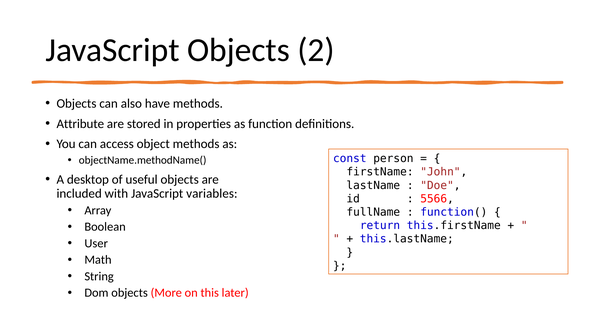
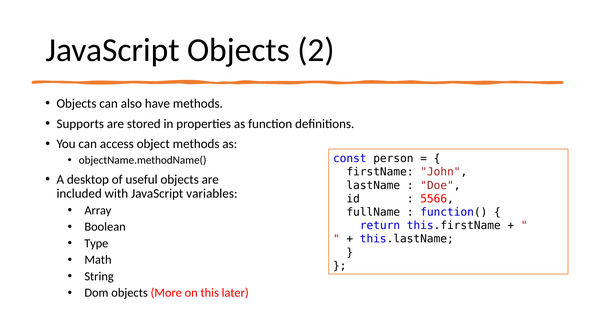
Attribute: Attribute -> Supports (80, 124)
User: User -> Type (96, 243)
